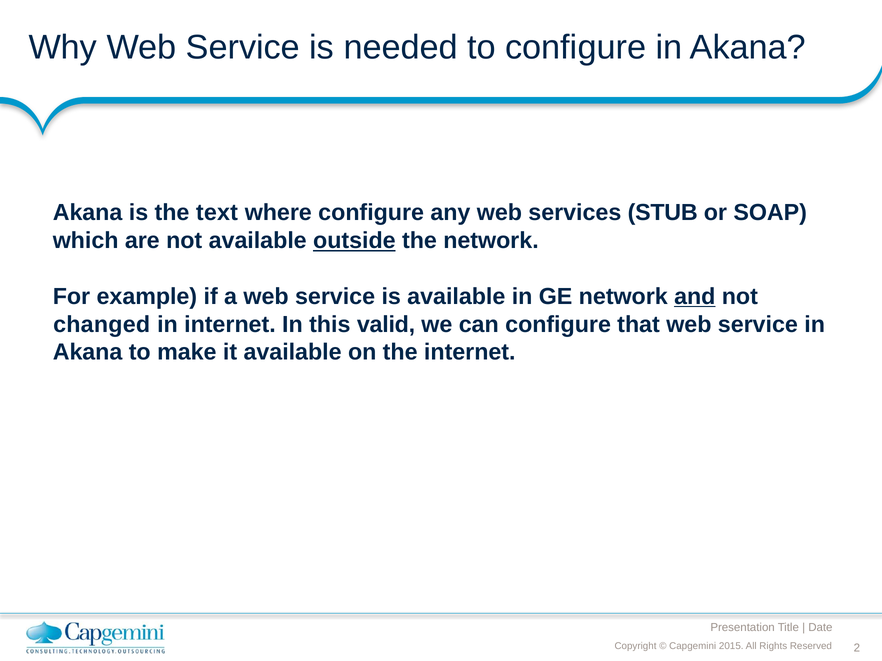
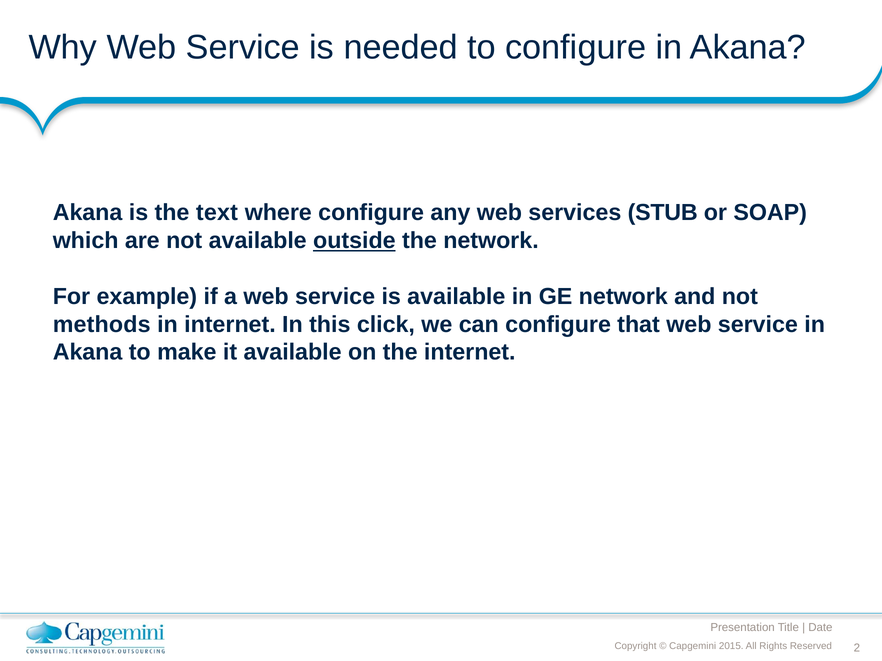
and underline: present -> none (695, 297)
changed: changed -> methods (102, 325)
valid: valid -> click (386, 325)
